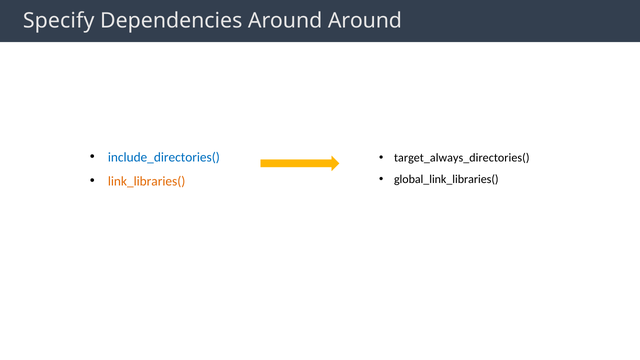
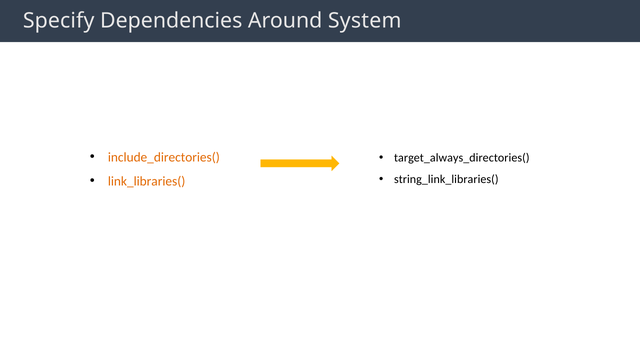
Around Around: Around -> System (365, 21)
include_directories( colour: blue -> orange (164, 157)
global_link_libraries(: global_link_libraries( -> string_link_libraries( (446, 179)
